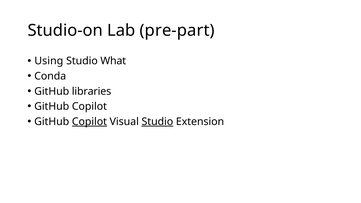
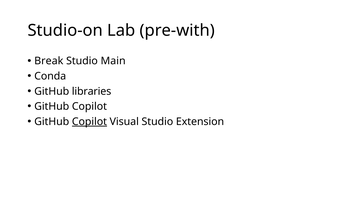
pre-part: pre-part -> pre-with (177, 30)
Using: Using -> Break (49, 61)
What: What -> Main (113, 61)
Studio underline: present -> none (157, 122)
